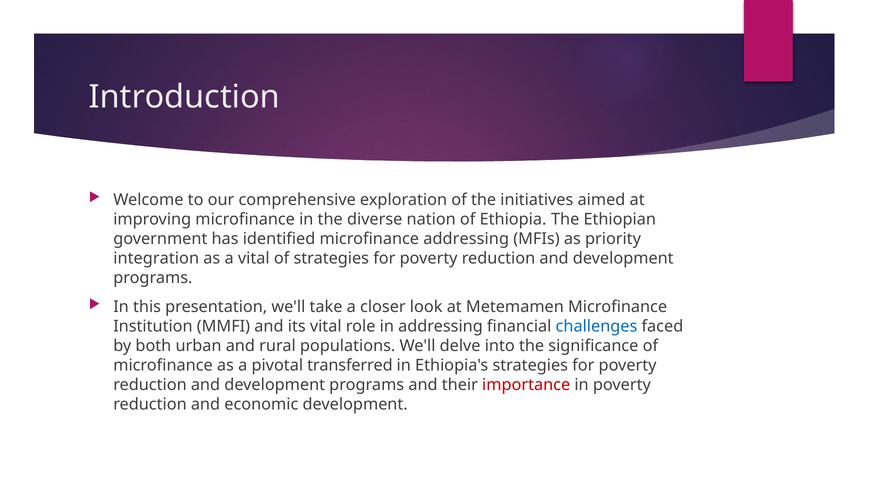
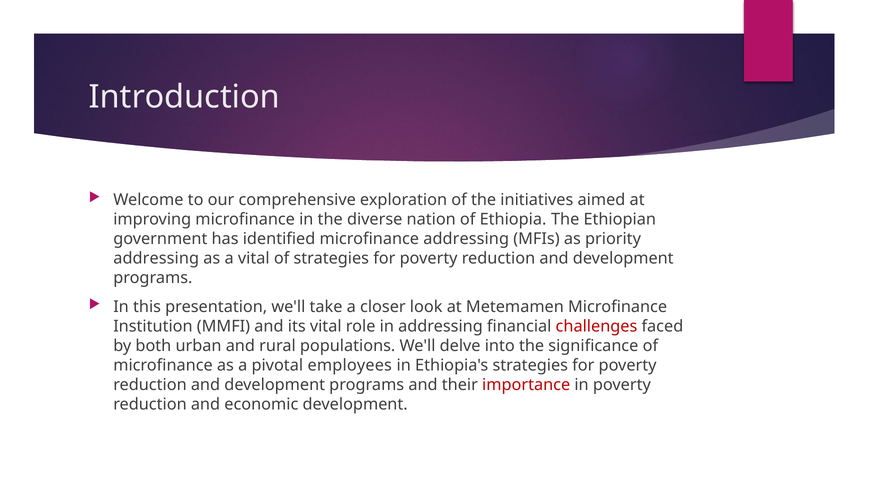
integration: integration -> addressing (156, 258)
challenges colour: blue -> red (596, 326)
transferred: transferred -> employees (350, 365)
